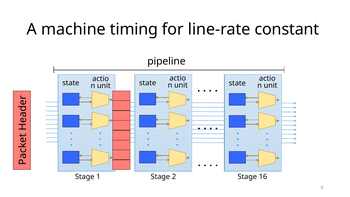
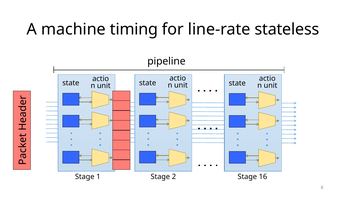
constant: constant -> stateless (287, 29)
